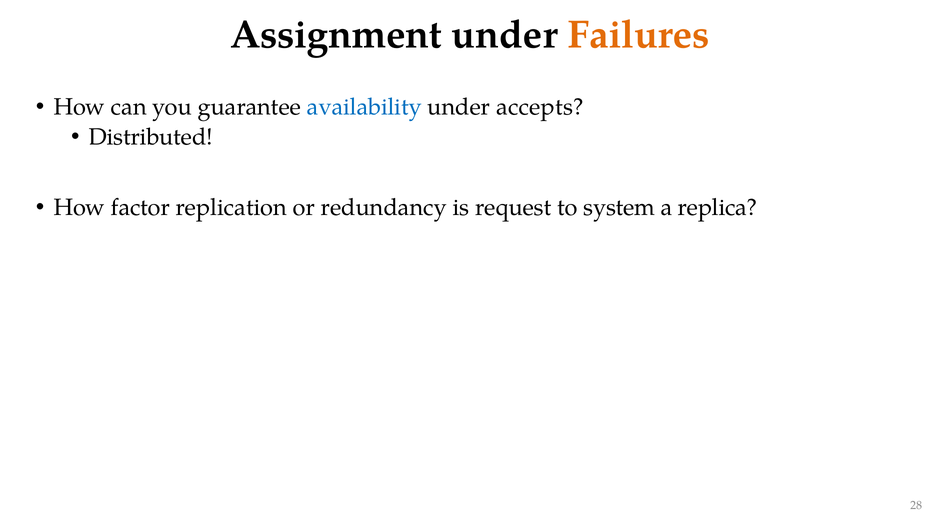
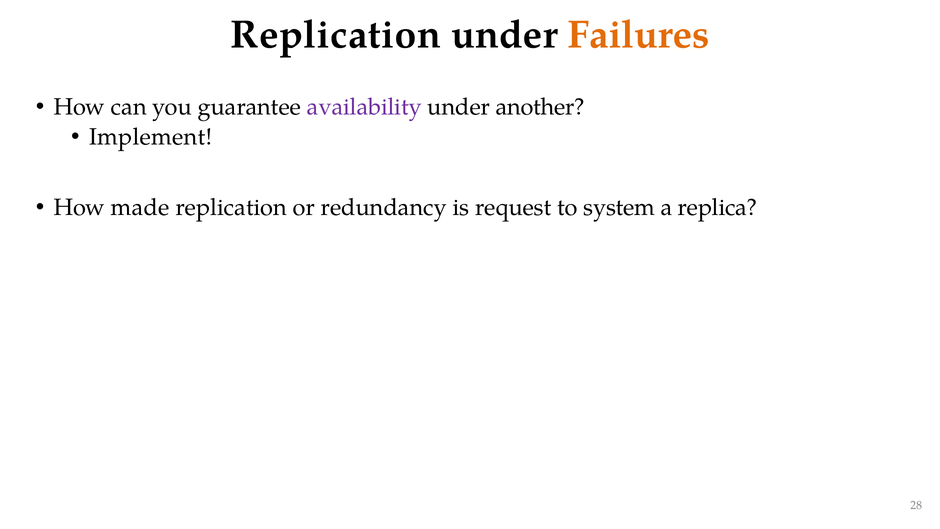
Assignment: Assignment -> Replication (336, 35)
availability colour: blue -> purple (364, 107)
accepts: accepts -> another (540, 107)
Distributed: Distributed -> Implement (151, 137)
factor: factor -> made (140, 207)
